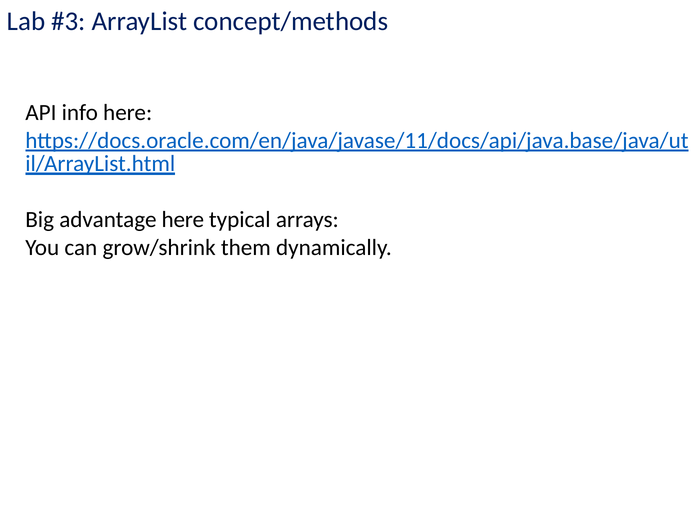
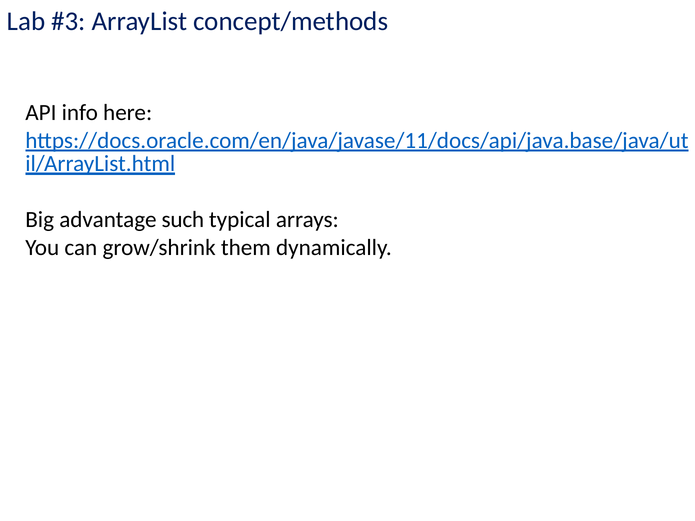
advantage here: here -> such (183, 220)
